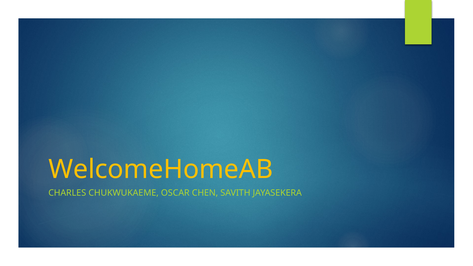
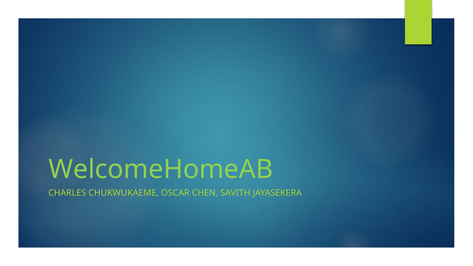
WelcomeHomeAB colour: yellow -> light green (161, 169)
